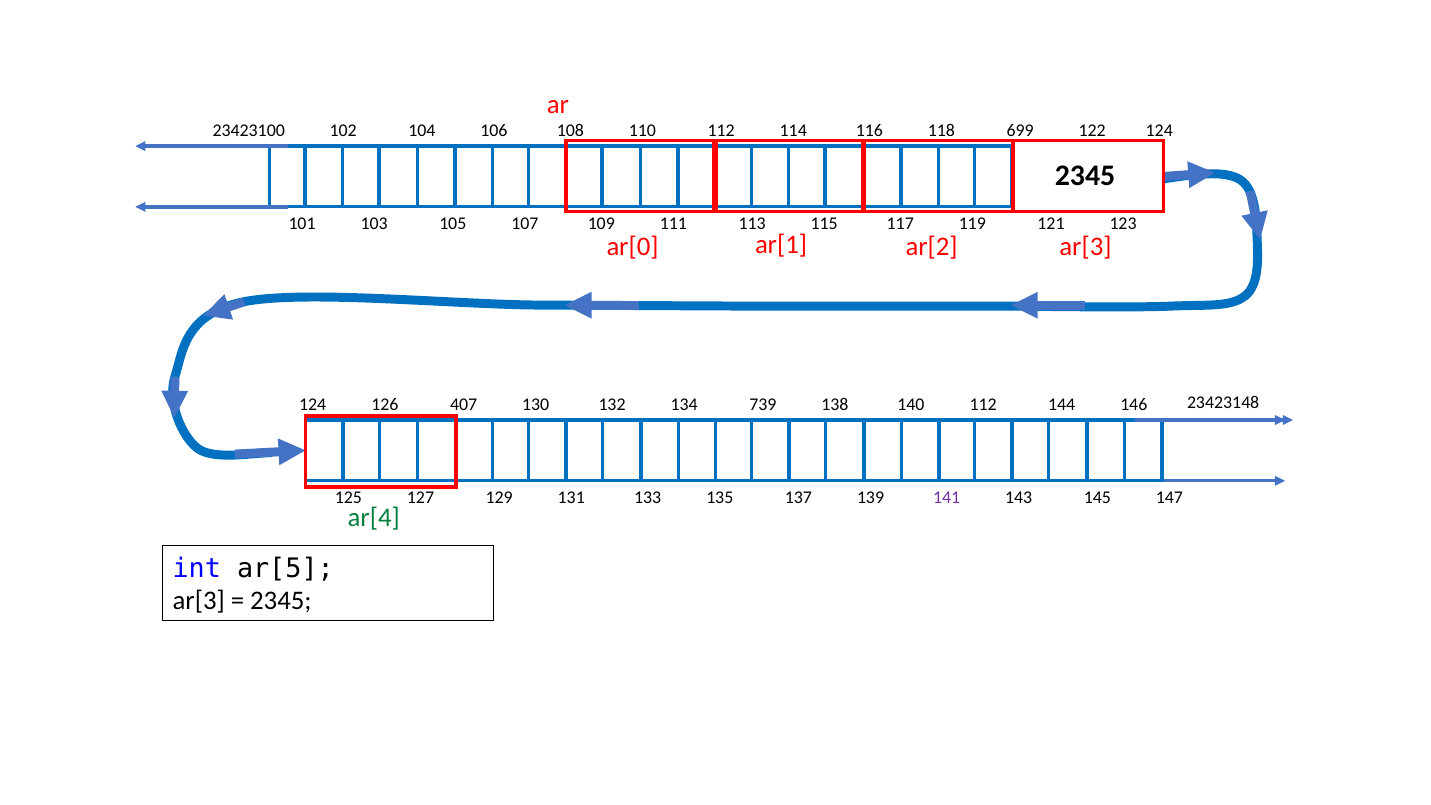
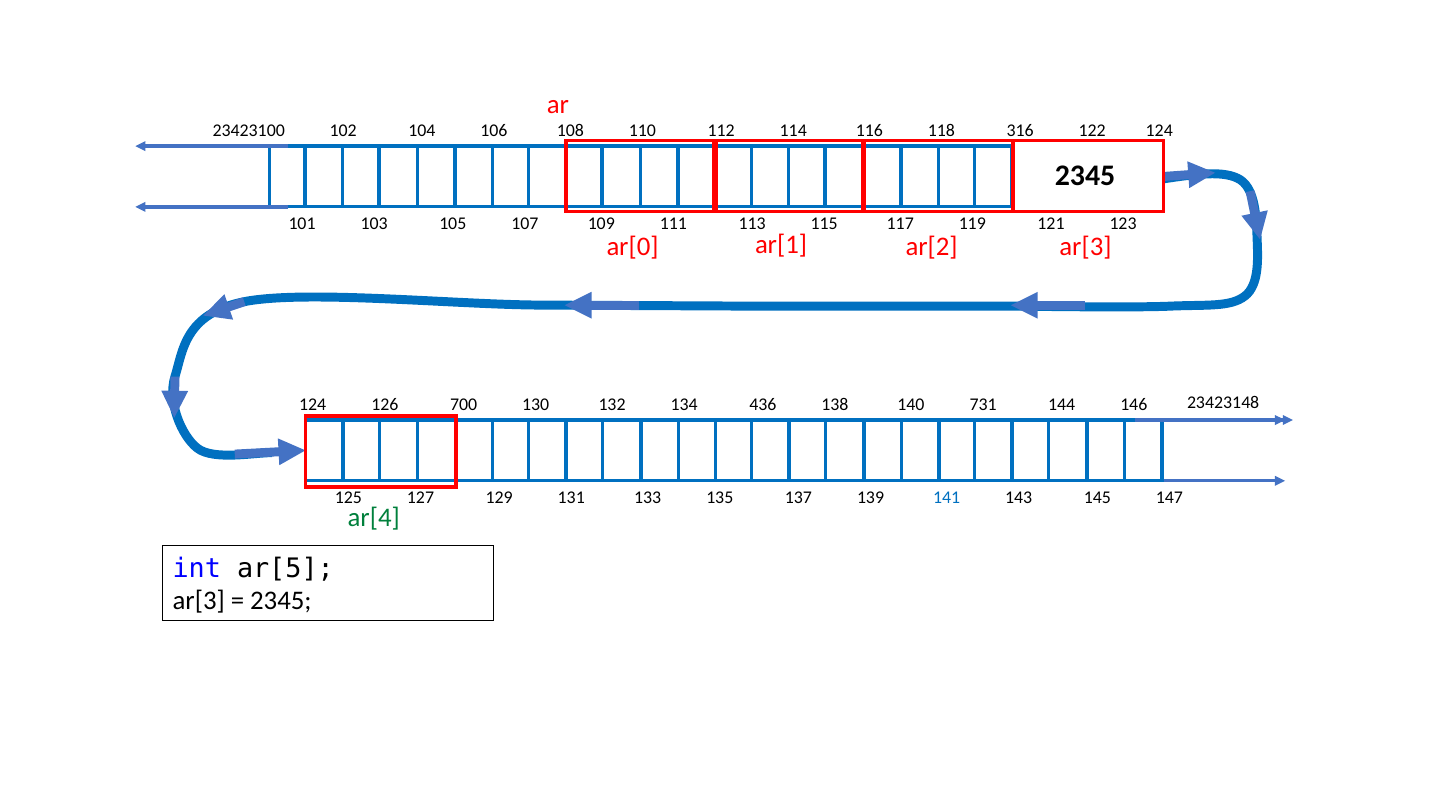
699: 699 -> 316 (1020, 131)
407: 407 -> 700 (464, 405)
739: 739 -> 436 (763, 405)
140 112: 112 -> 731 (983, 405)
141 colour: purple -> blue (947, 498)
